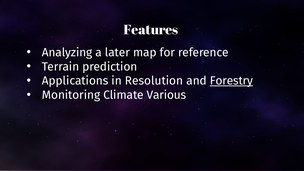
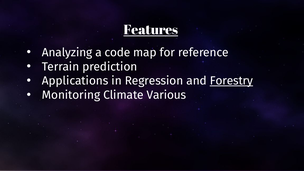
Features underline: none -> present (151, 30)
later: later -> code (117, 52)
Resolution: Resolution -> Regression (154, 81)
